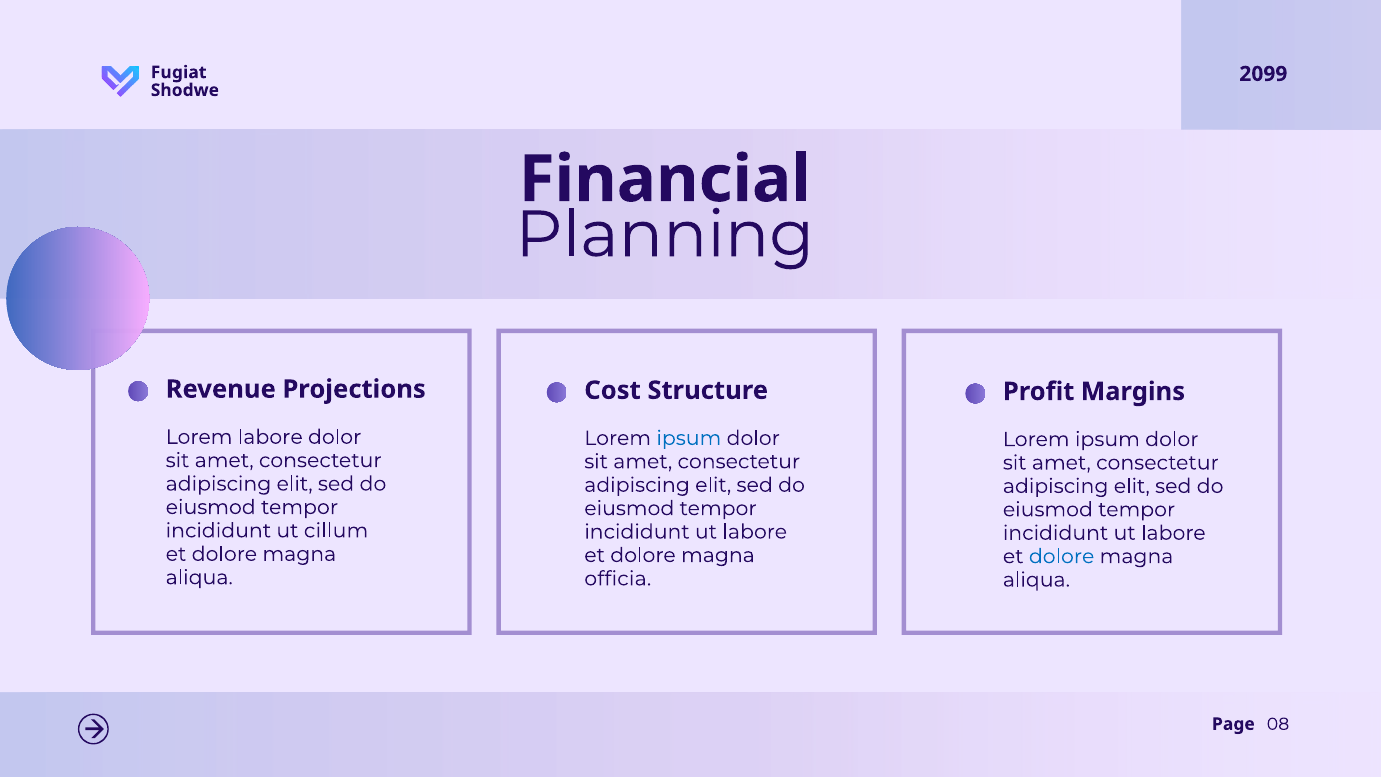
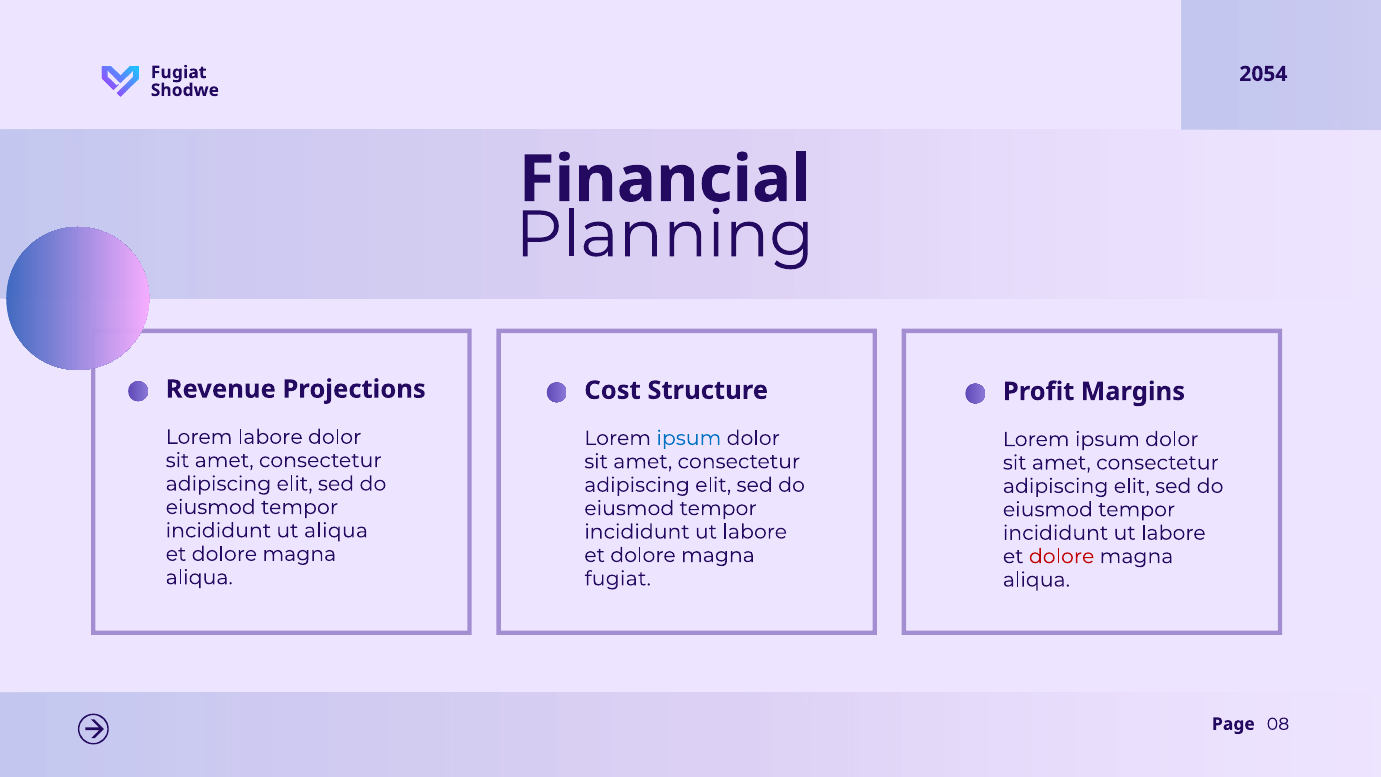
2099: 2099 -> 2054 (1263, 74)
ut cillum: cillum -> aliqua (336, 531)
dolore colour: blue -> red (1062, 556)
officia: officia -> fugiat (618, 579)
